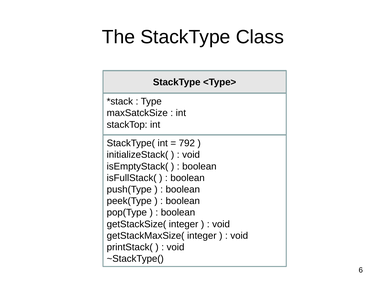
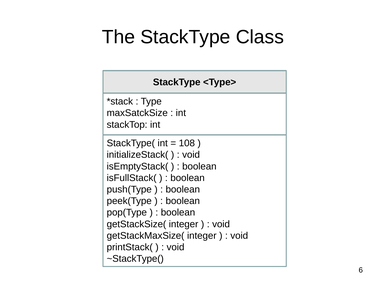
792: 792 -> 108 (187, 143)
